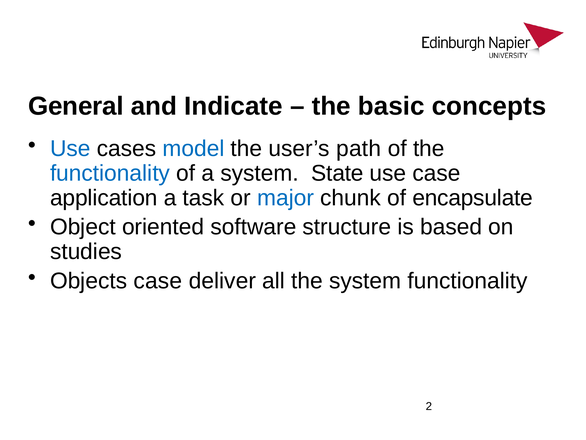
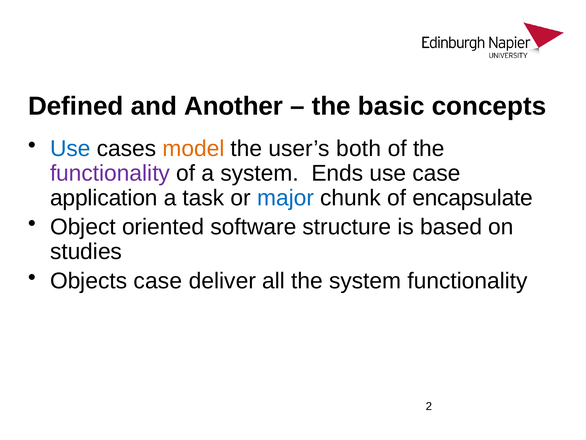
General: General -> Defined (76, 106)
Indicate: Indicate -> Another (234, 106)
model colour: blue -> orange (193, 148)
path: path -> both (359, 148)
functionality colour: blue -> purple (110, 173)
State: State -> Ends (337, 173)
